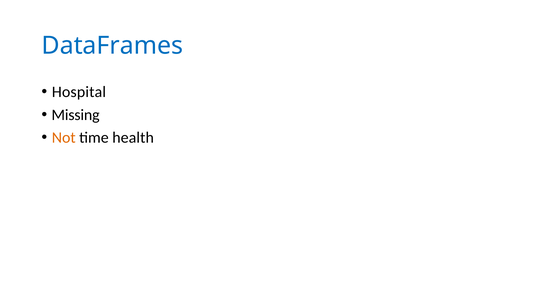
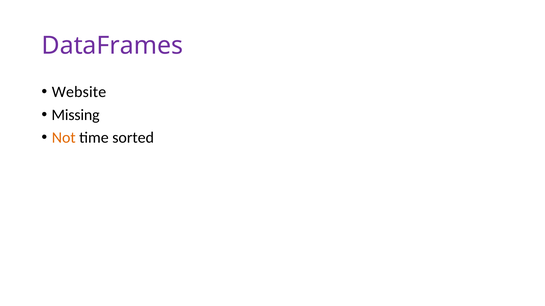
DataFrames colour: blue -> purple (112, 46)
Hospital: Hospital -> Website (79, 92)
health: health -> sorted (133, 138)
